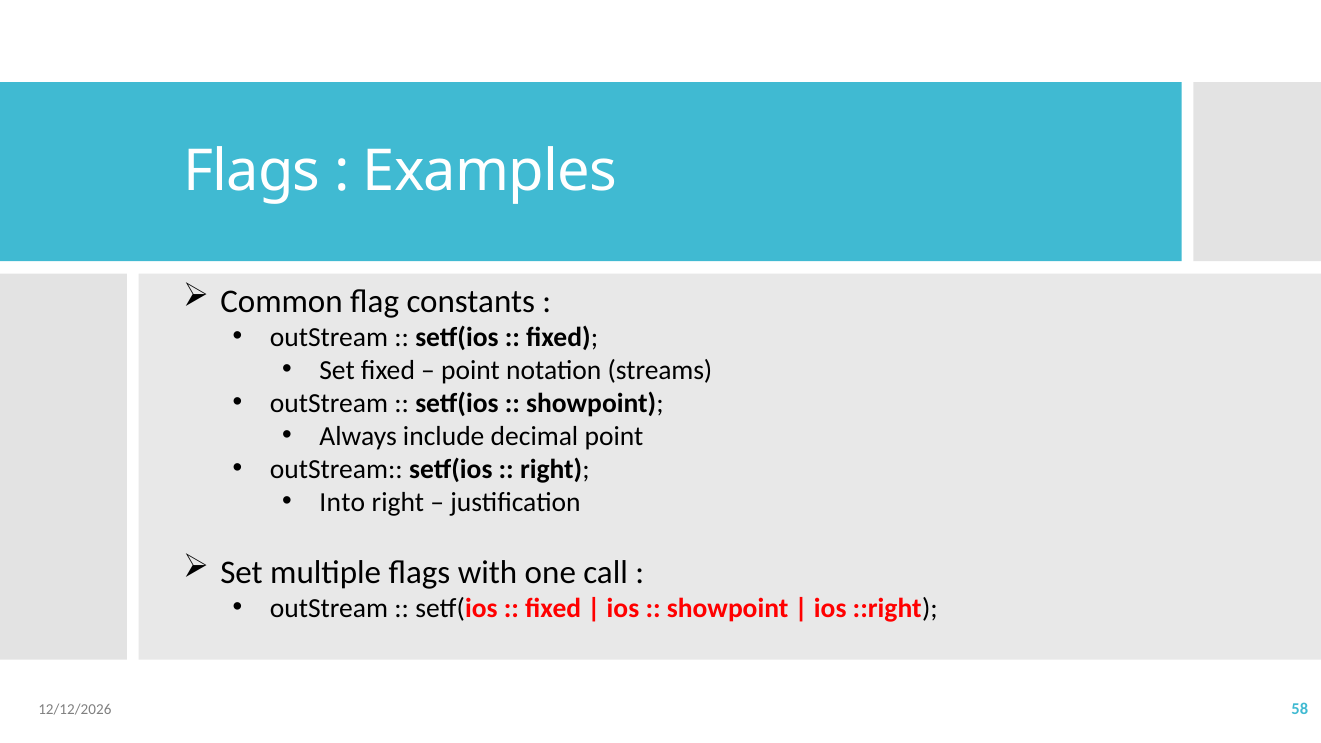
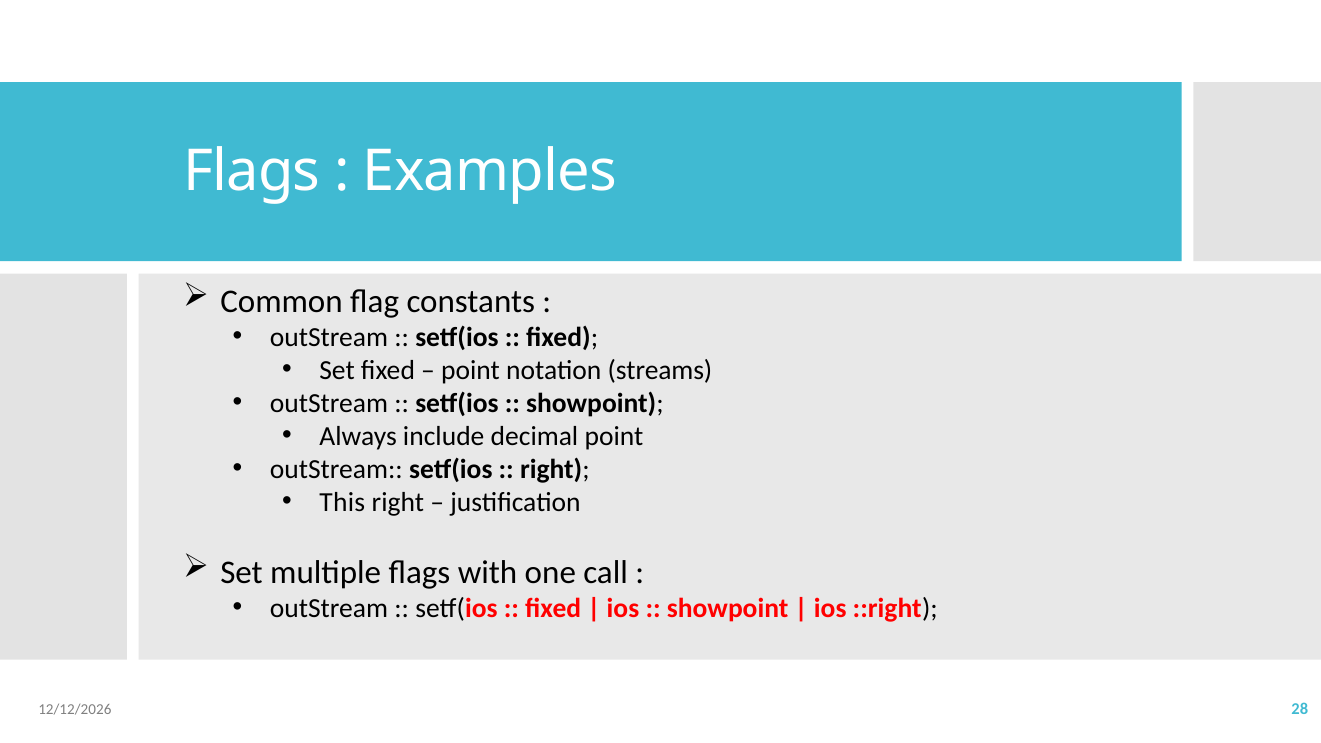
Into: Into -> This (342, 502)
58: 58 -> 28 (1300, 709)
